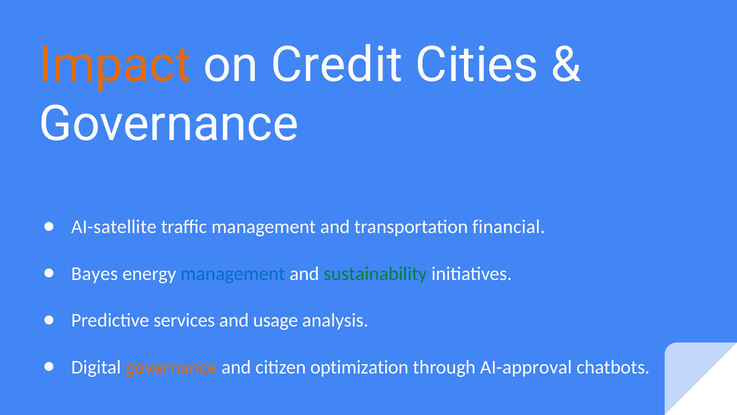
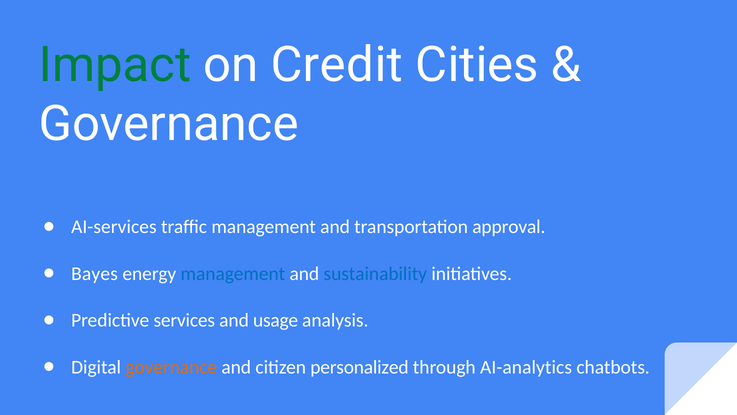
Impact colour: orange -> green (115, 65)
AI-satellite: AI-satellite -> AI-services (114, 227)
financial: financial -> approval (509, 227)
sustainability colour: green -> blue (375, 273)
optimization: optimization -> personalized (359, 367)
AI-approval: AI-approval -> AI-analytics (526, 367)
